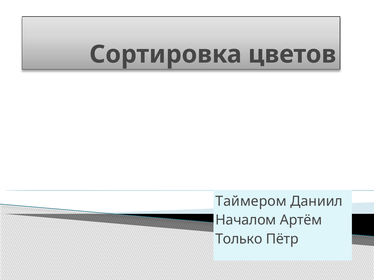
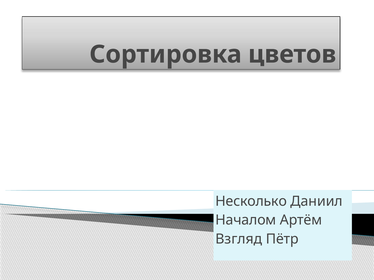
Таймером: Таймером -> Несколько (251, 202)
Только: Только -> Взгляд (239, 239)
